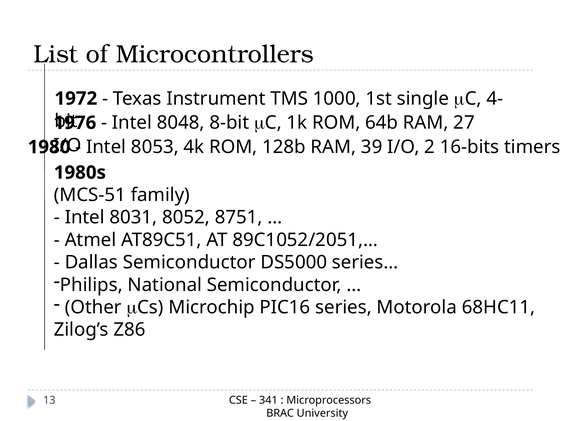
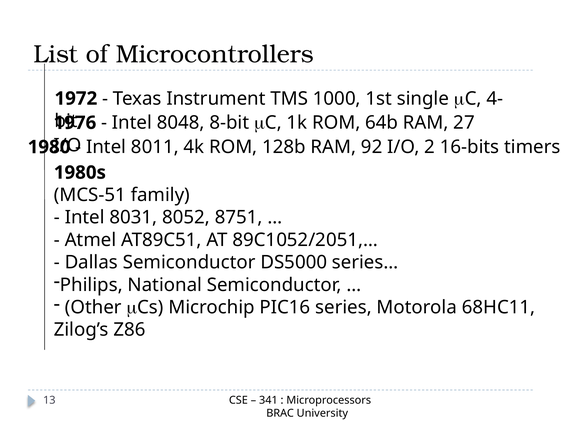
8053: 8053 -> 8011 (155, 147)
39: 39 -> 92 (372, 147)
